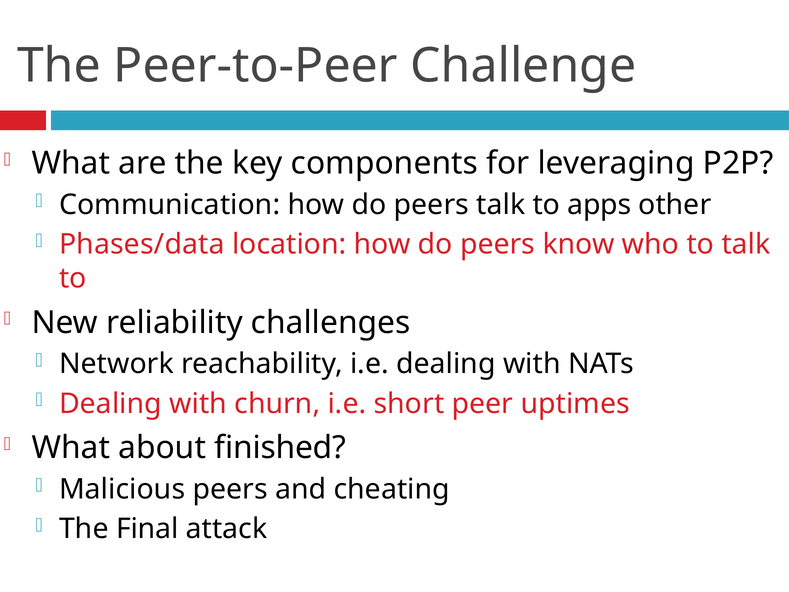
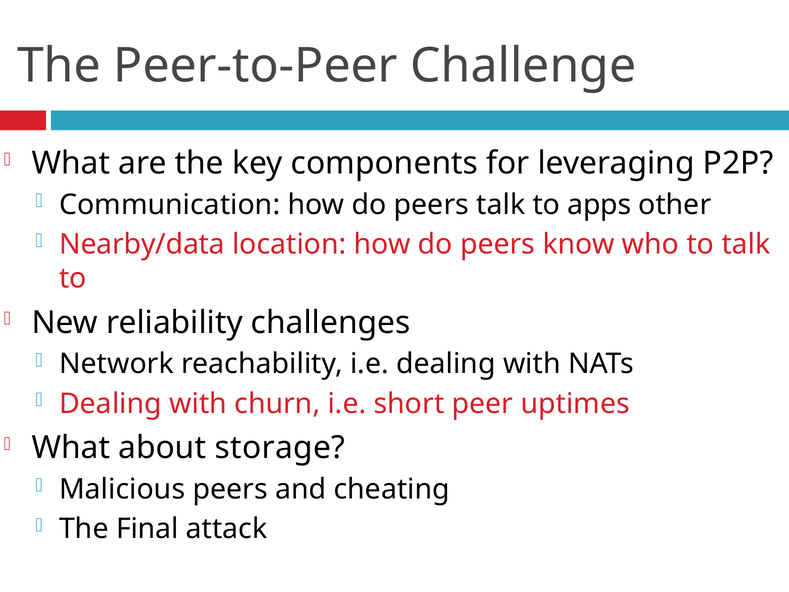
Phases/data: Phases/data -> Nearby/data (142, 244)
finished: finished -> storage (280, 448)
